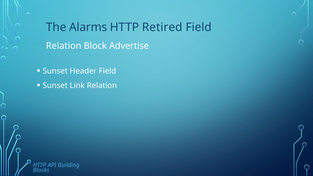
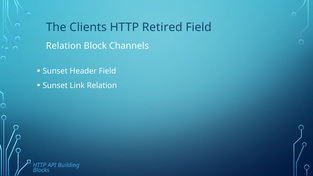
Alarms: Alarms -> Clients (88, 27)
Advertise: Advertise -> Channels (129, 46)
